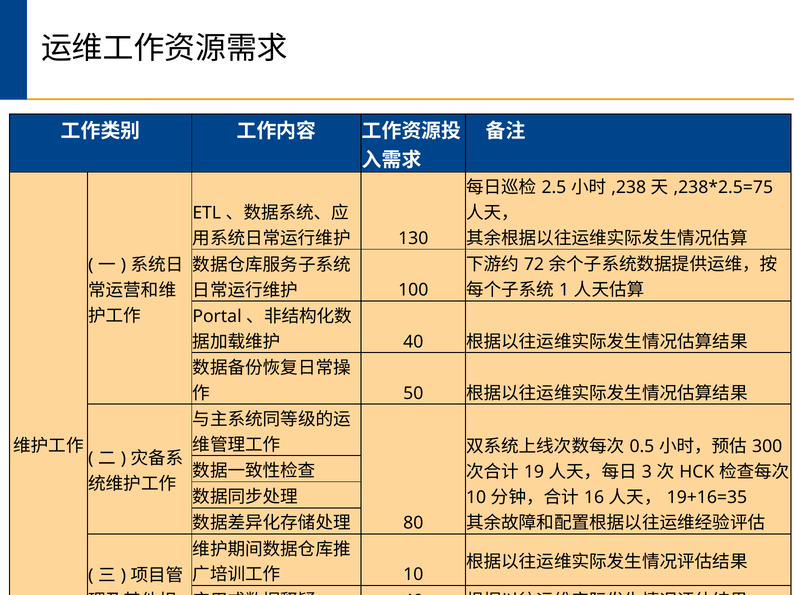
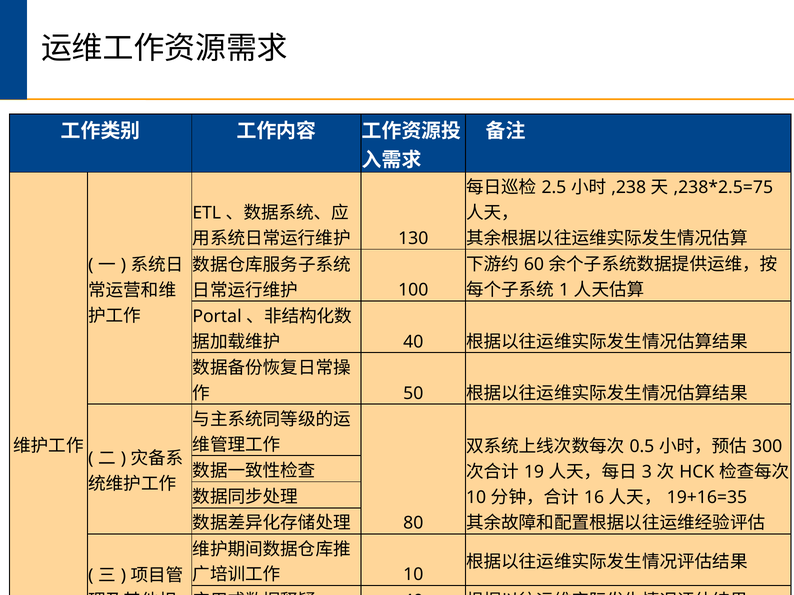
72: 72 -> 60 (534, 265)
